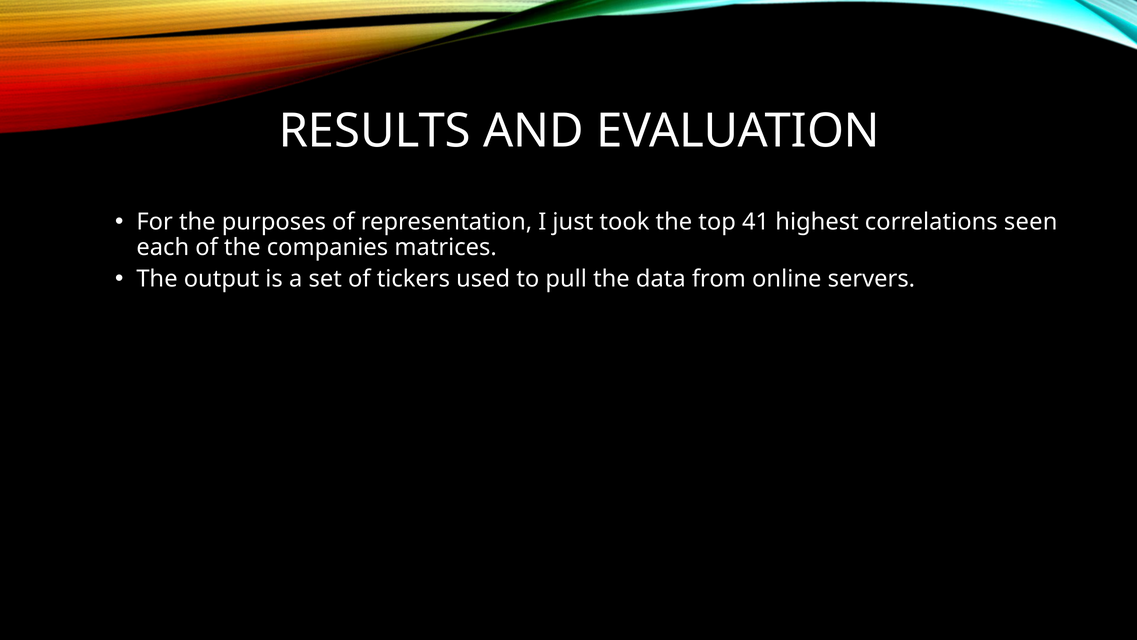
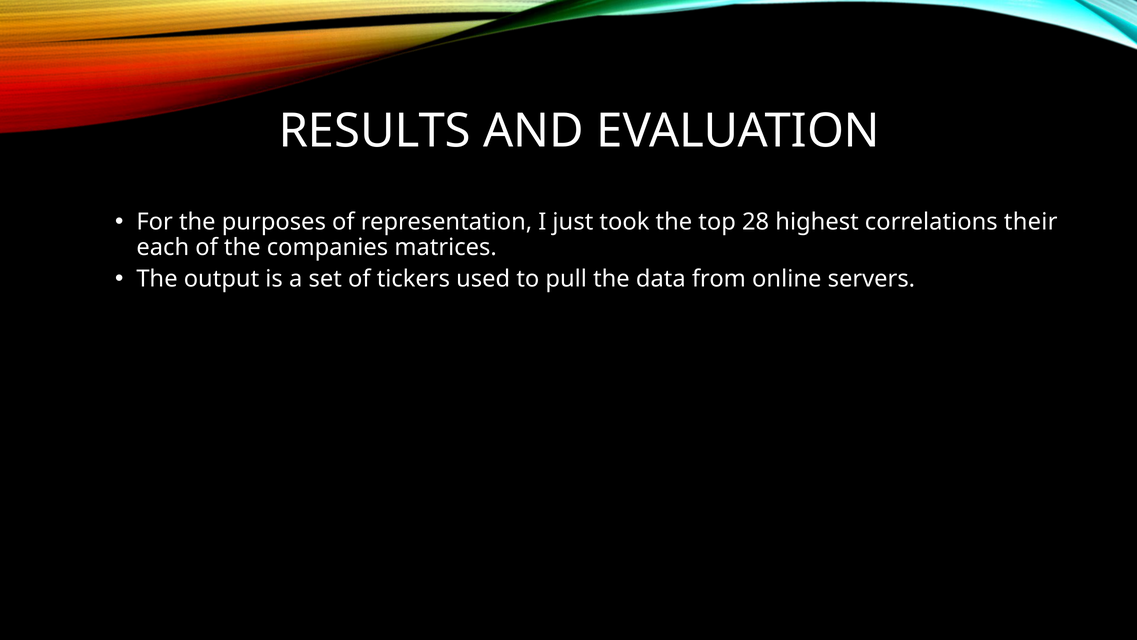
41: 41 -> 28 (756, 222)
seen: seen -> their (1031, 222)
